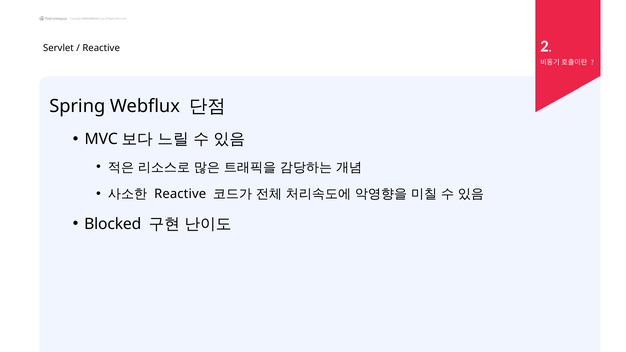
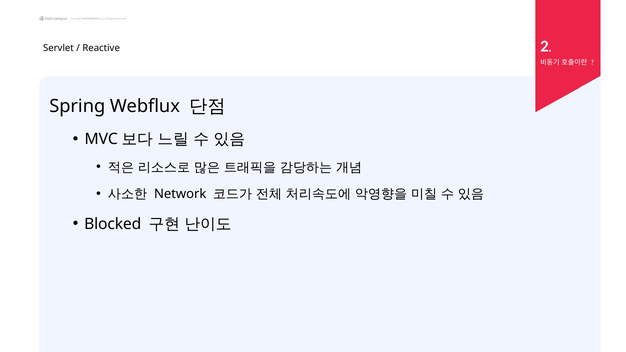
Reactive: Reactive -> Network (180, 194)
